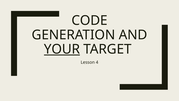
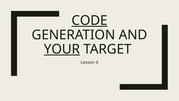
CODE underline: none -> present (90, 20)
